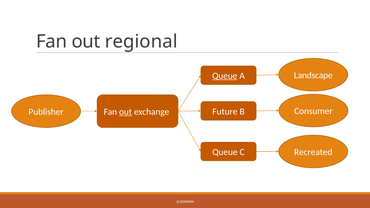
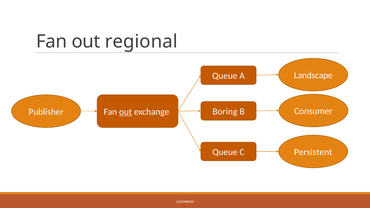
Queue underline: present -> none (225, 76)
Future: Future -> Boring (225, 112)
Recreated: Recreated -> Persistent (313, 152)
